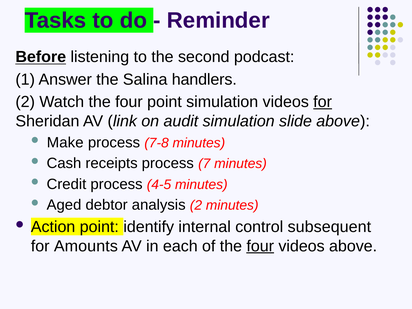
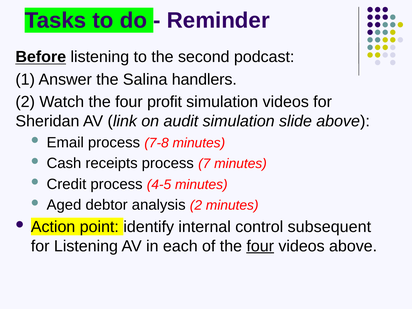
four point: point -> profit (165, 102)
for underline: present -> none (323, 102)
Make: Make -> Email (65, 143)
for Amounts: Amounts -> Listening (86, 246)
